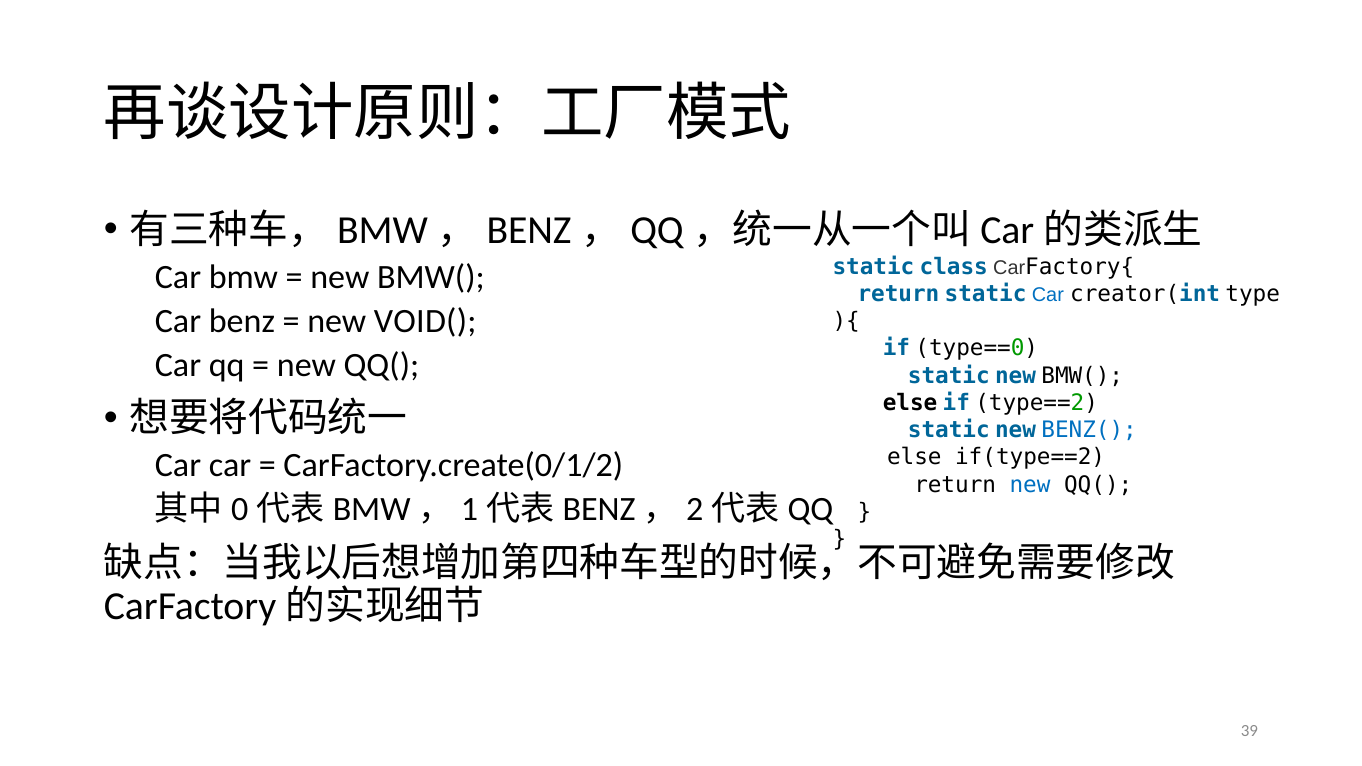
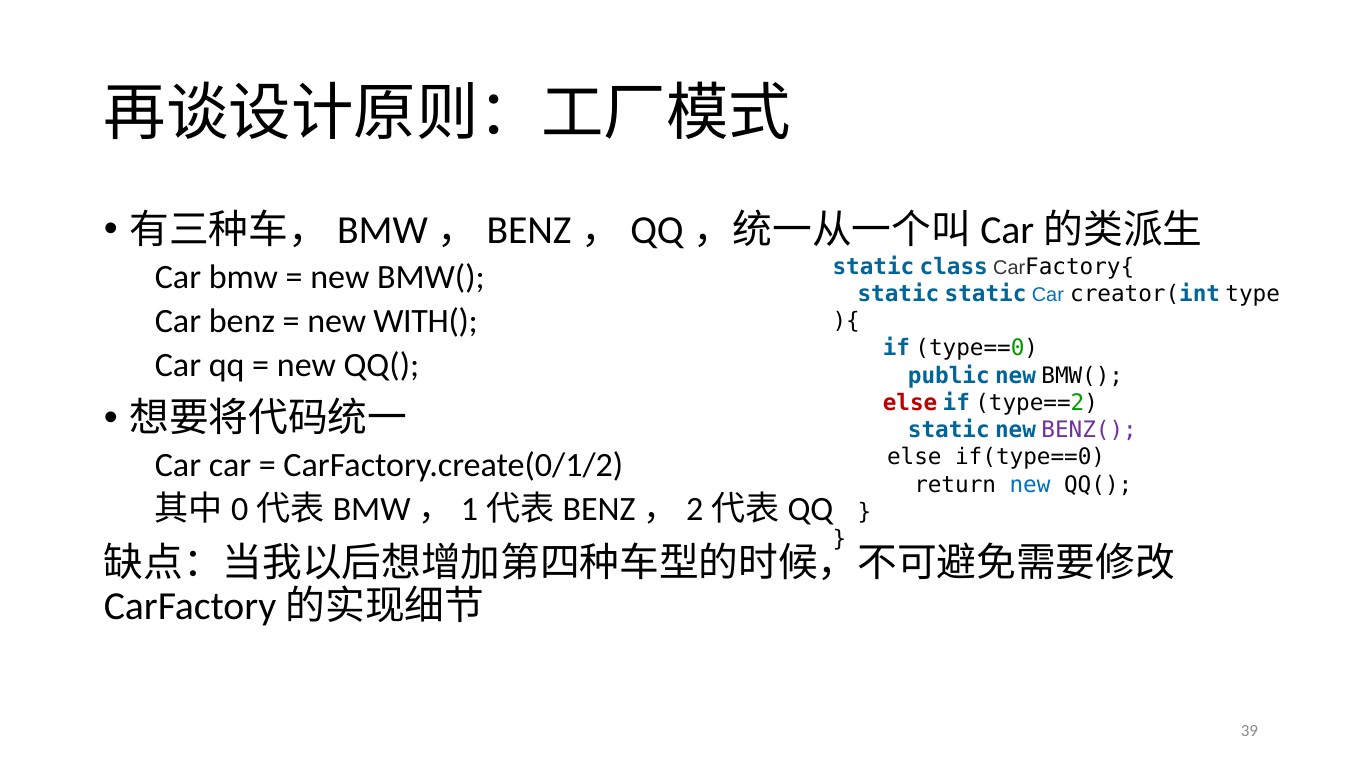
return: return -> static (898, 294)
VOID(: VOID( -> WITH( (425, 321)
static: static -> public (949, 376)
else colour: black -> red (910, 403)
BENZ( colour: blue -> purple (1089, 430)
if(type==2: if(type==2 -> if(type==0 (1030, 457)
